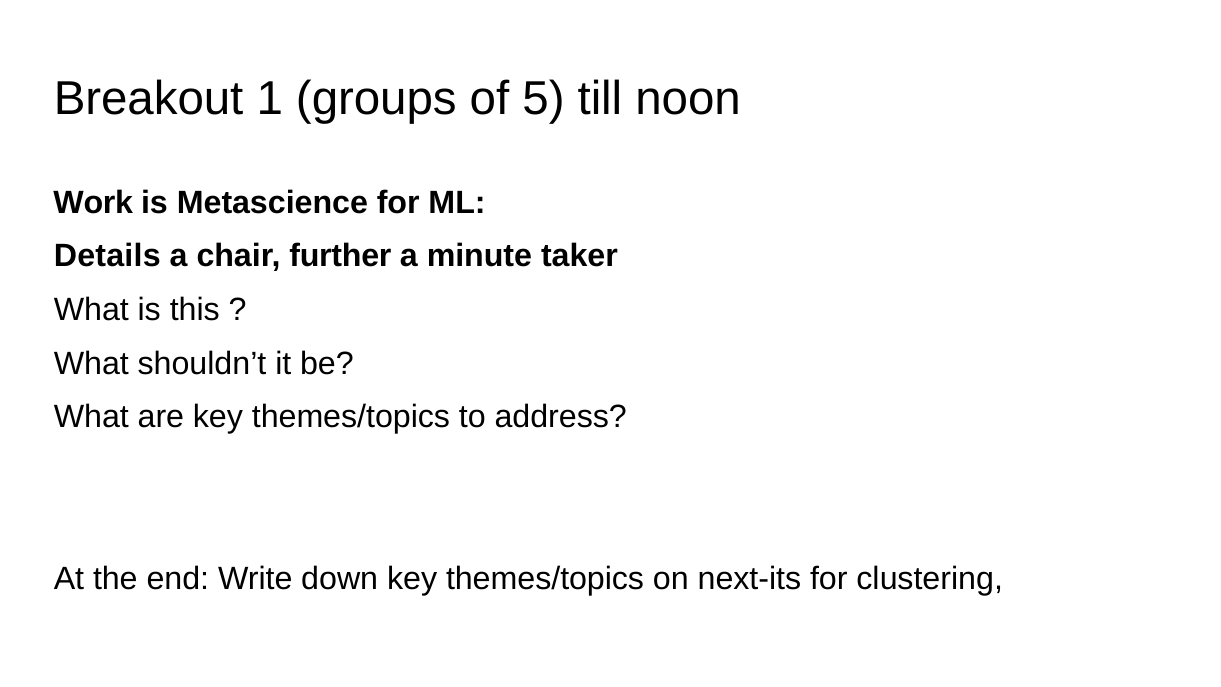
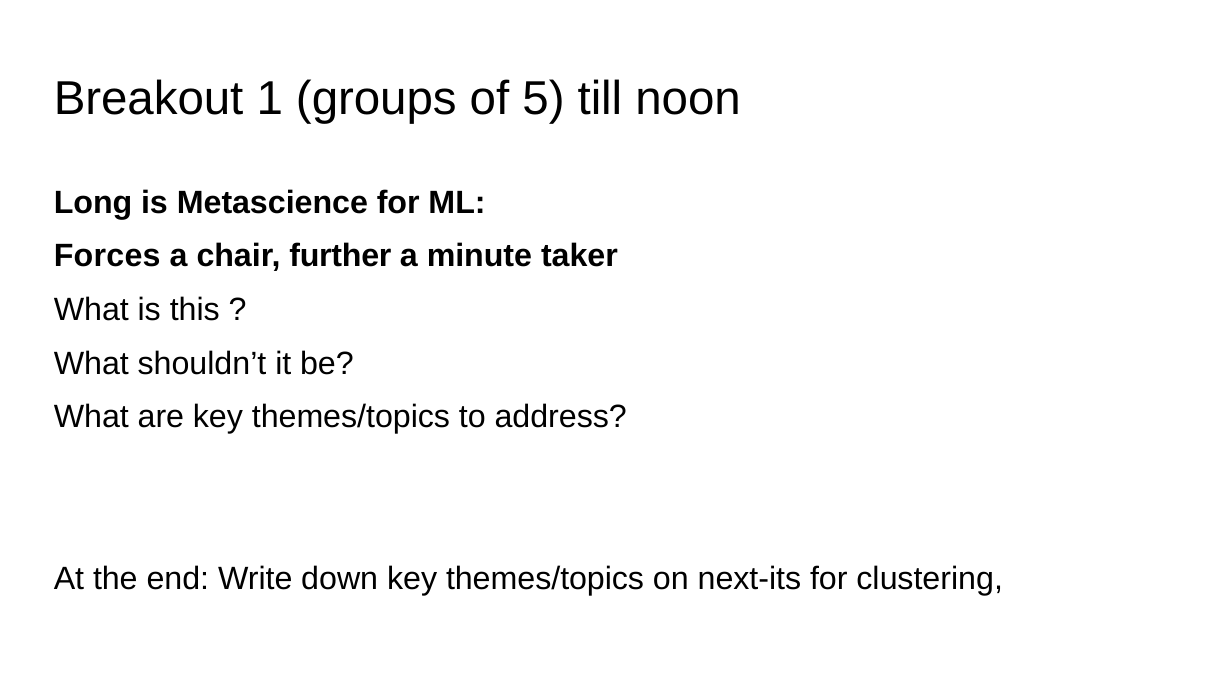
Work: Work -> Long (93, 202)
Details: Details -> Forces (107, 256)
